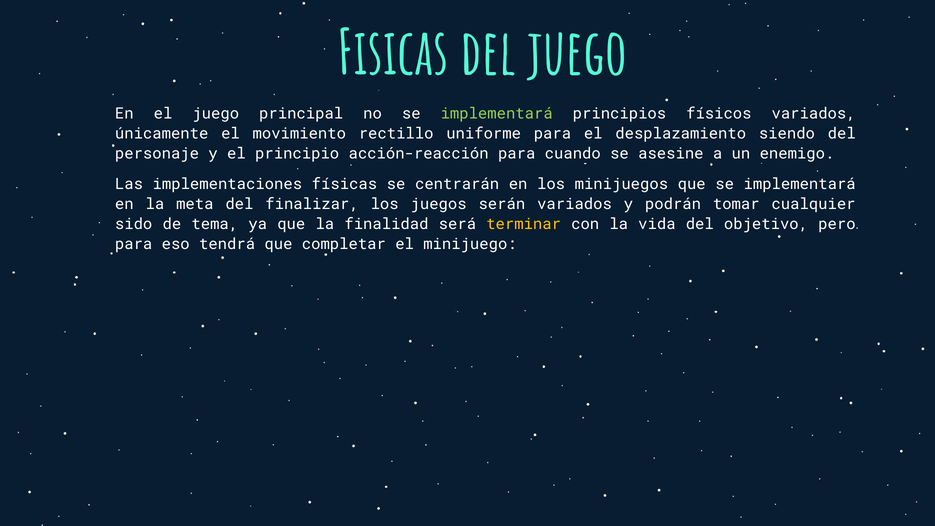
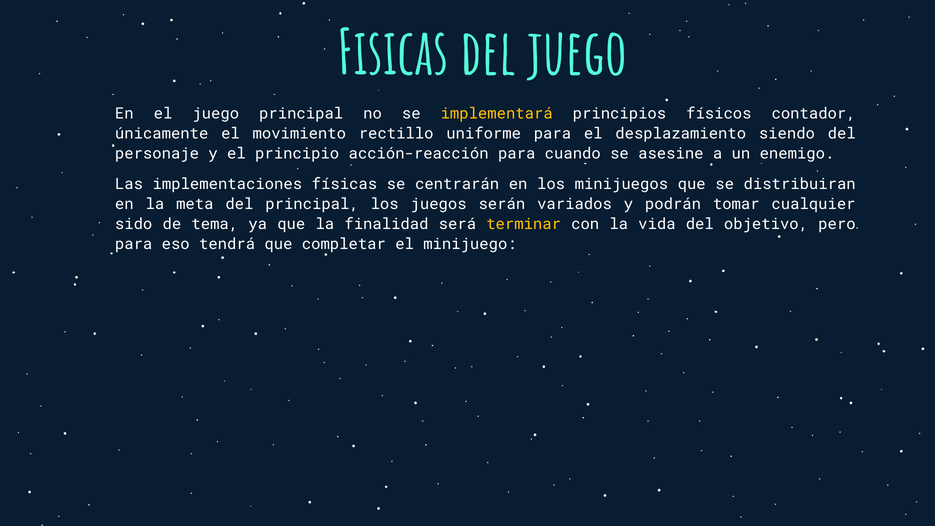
implementará colour: light green -> yellow (497, 114)
físicos variados: variados -> contador (814, 114)
que se implementará: implementará -> distribuiran (800, 184)
del finalizar: finalizar -> principal (312, 204)
